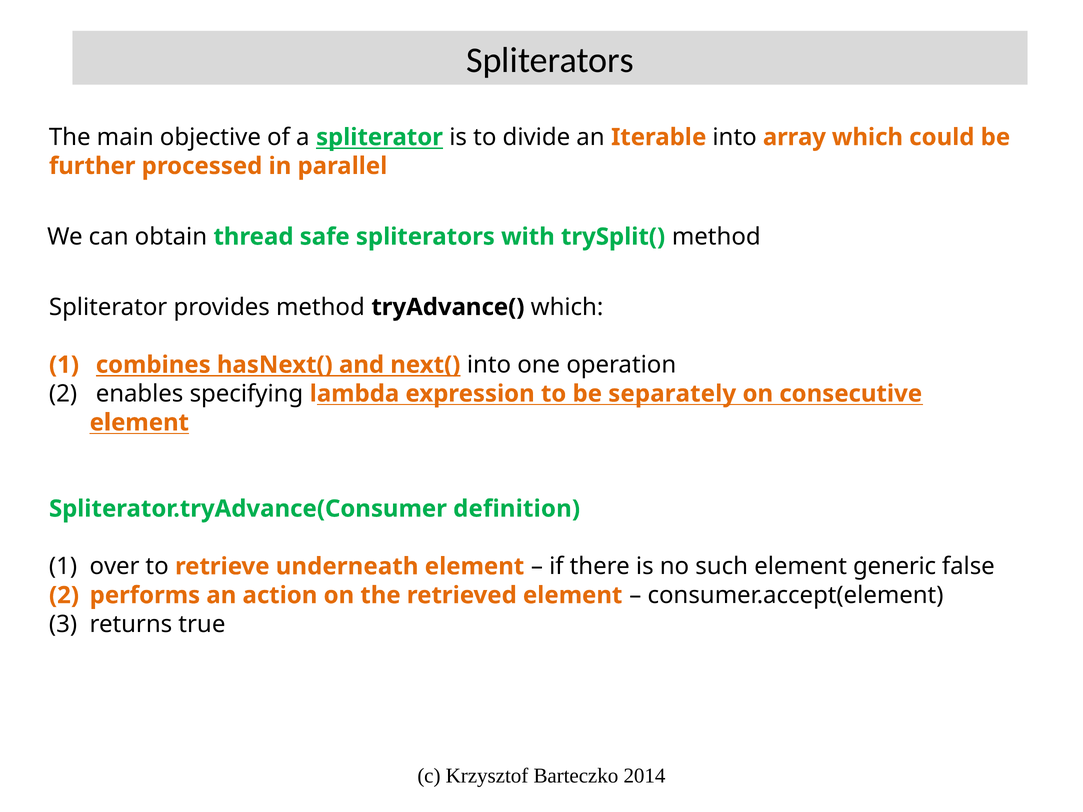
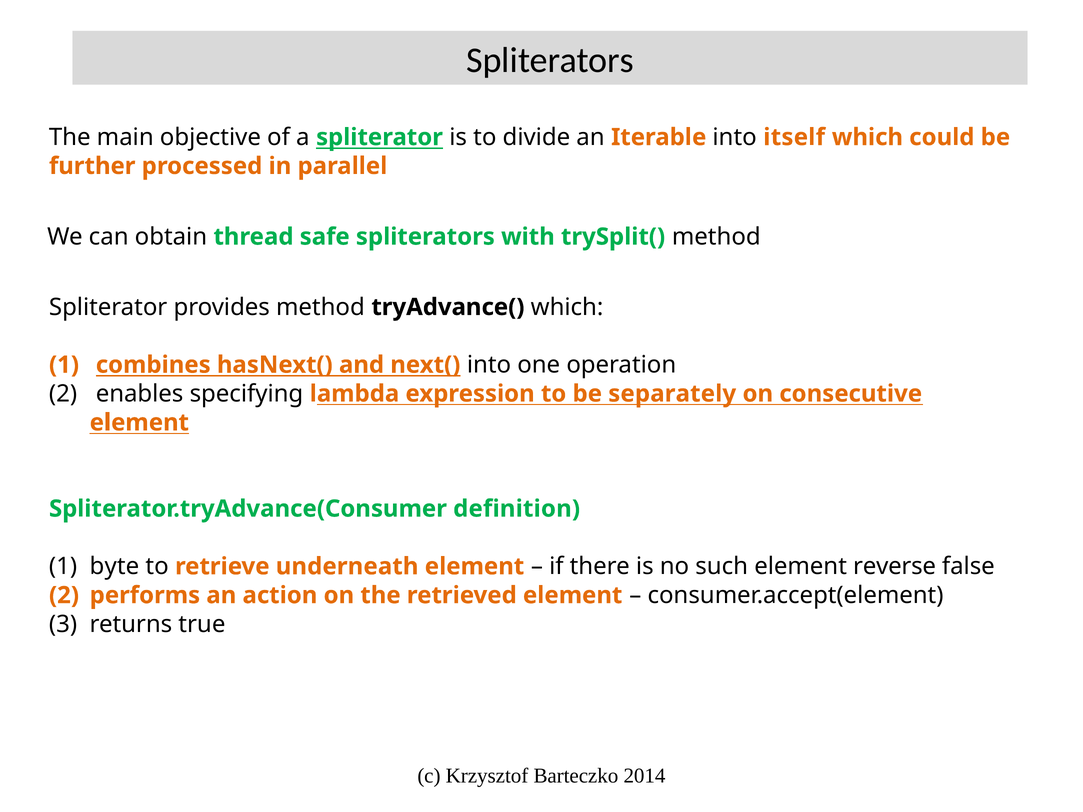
array: array -> itself (794, 137)
over: over -> byte (114, 567)
generic: generic -> reverse (895, 567)
